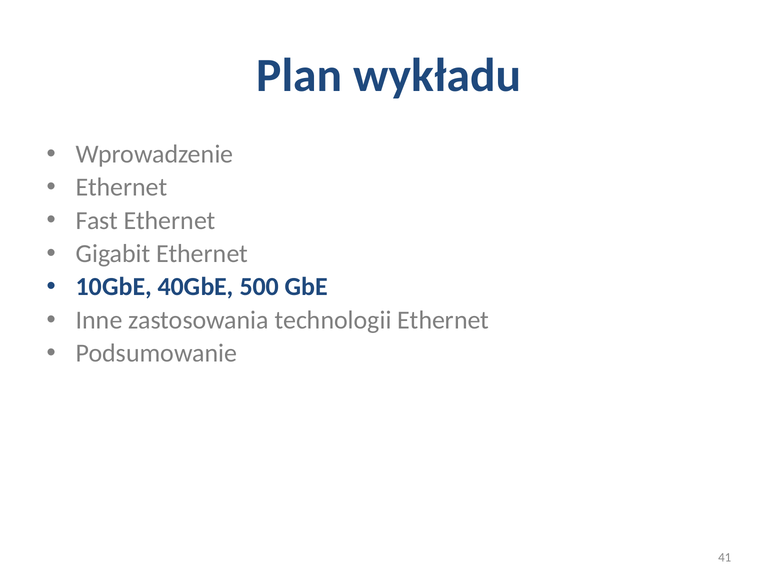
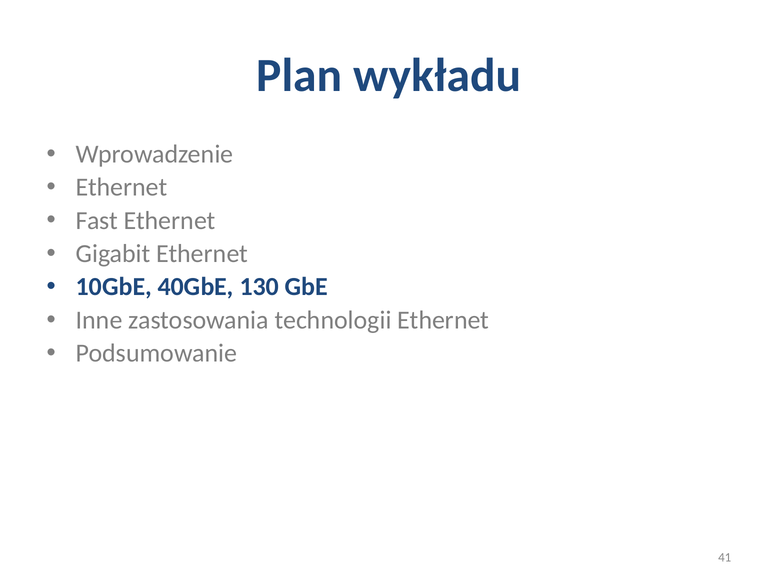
500: 500 -> 130 (259, 287)
